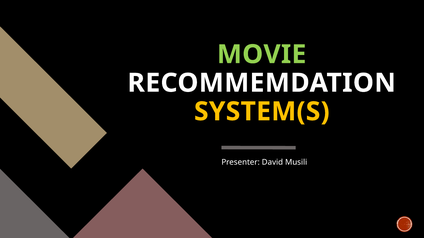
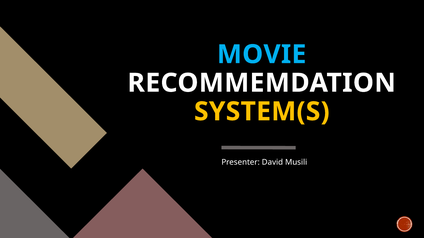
MOVIE colour: light green -> light blue (262, 55)
